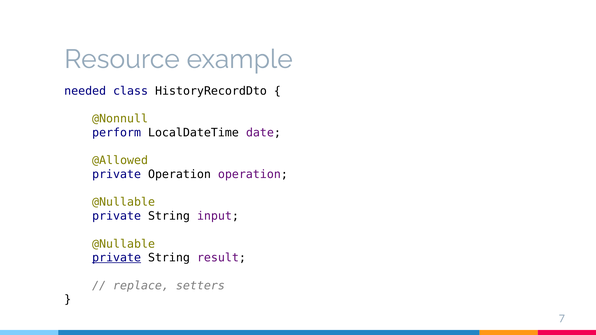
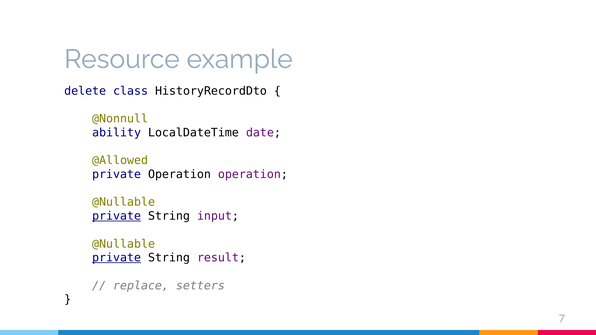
needed: needed -> delete (85, 91)
perform: perform -> ability (117, 133)
private underline: none -> present (117, 216)
